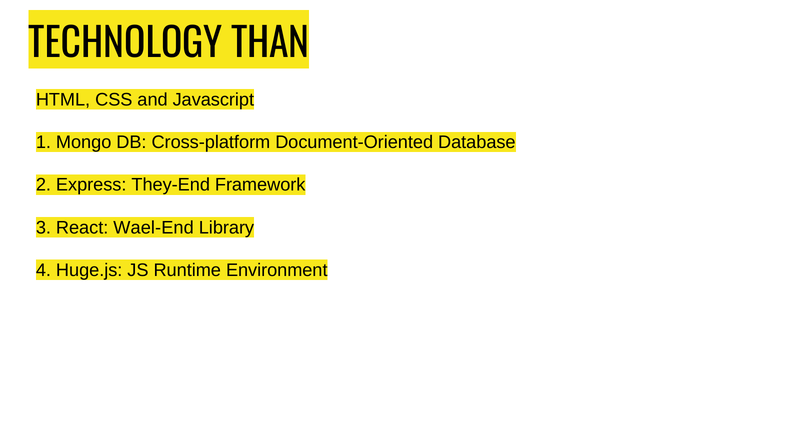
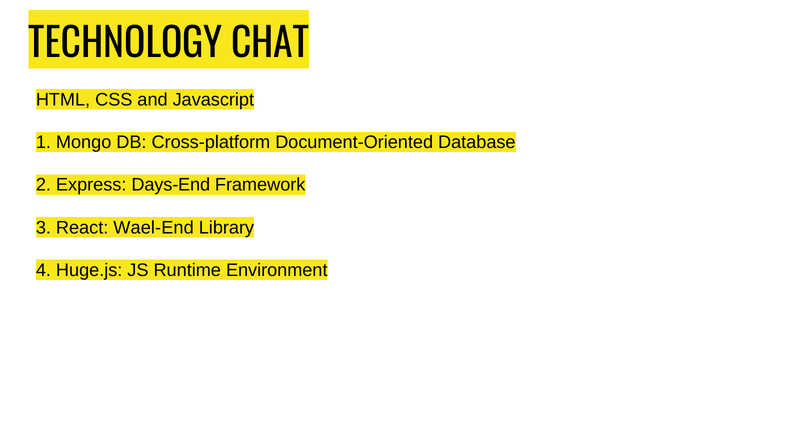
THAN: THAN -> CHAT (270, 44)
They-End: They-End -> Days-End (171, 185)
